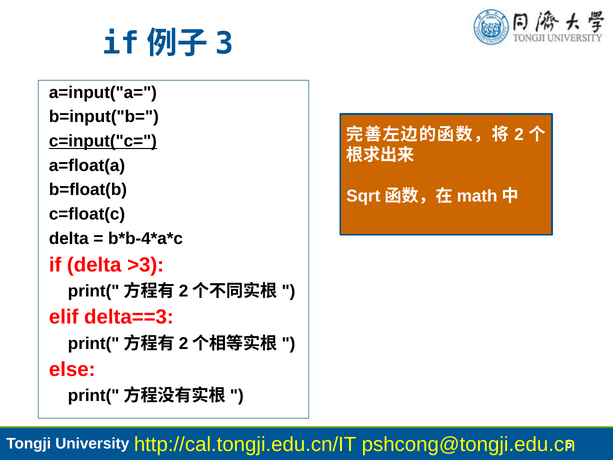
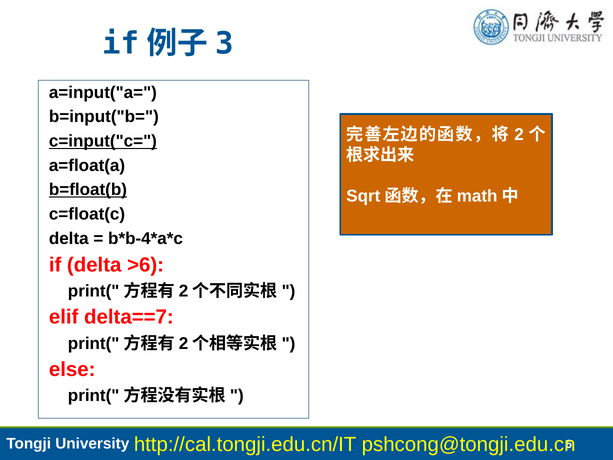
b=float(b underline: none -> present (88, 190)
>3: >3 -> >6 (146, 265)
delta==3: delta==3 -> delta==7 (129, 317)
